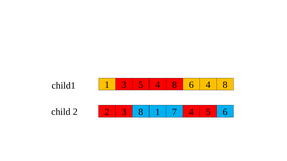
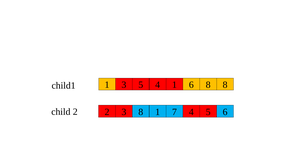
8: 8 -> 1 (174, 85)
6 4: 4 -> 8 (208, 85)
